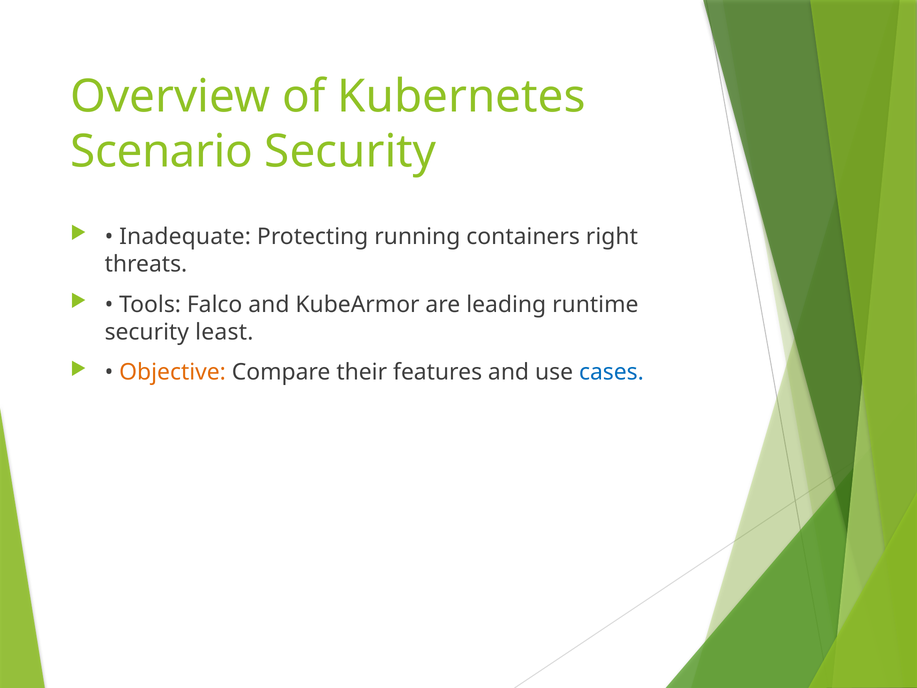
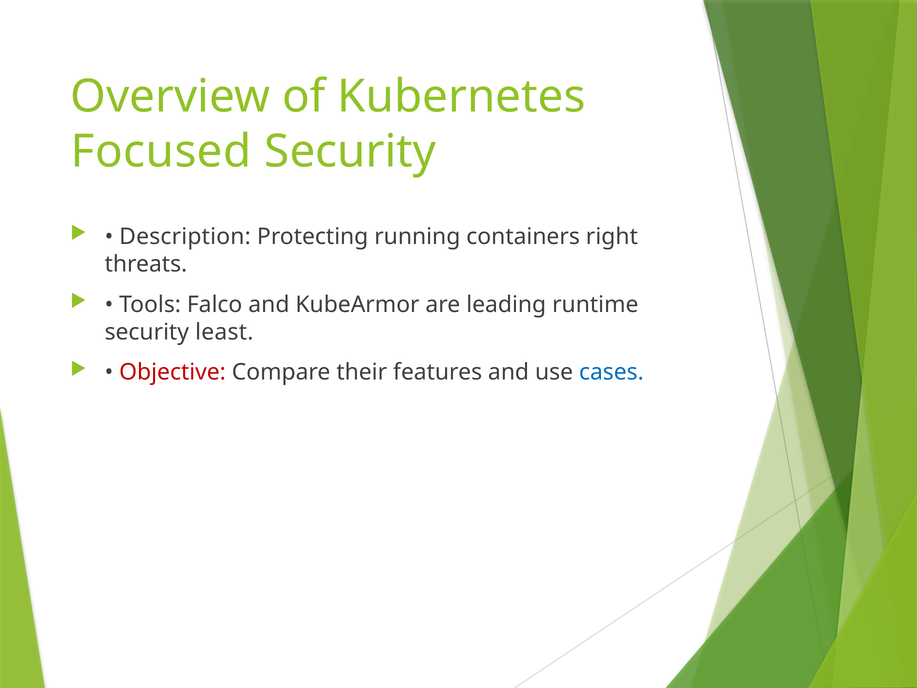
Scenario: Scenario -> Focused (161, 151)
Inadequate: Inadequate -> Description (185, 237)
Objective colour: orange -> red (173, 372)
